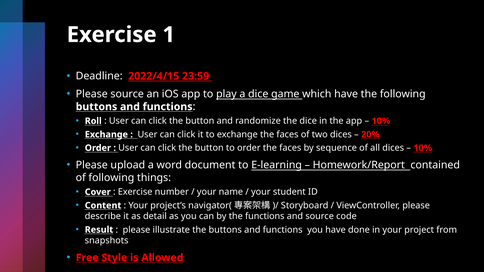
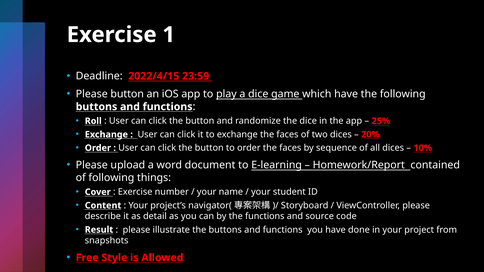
Please source: source -> button (127, 94)
10%: 10% -> 25% (381, 121)
